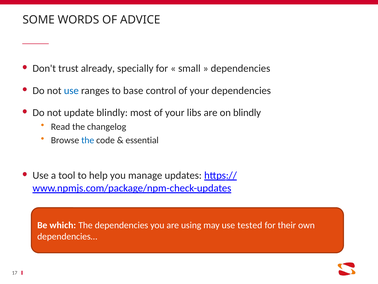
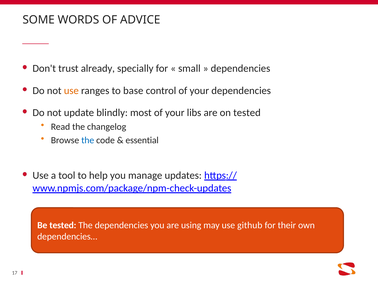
use colour: blue -> orange (71, 90)
on blindly: blindly -> tested (247, 113)
Be which: which -> tested (63, 225)
tested: tested -> github (250, 225)
